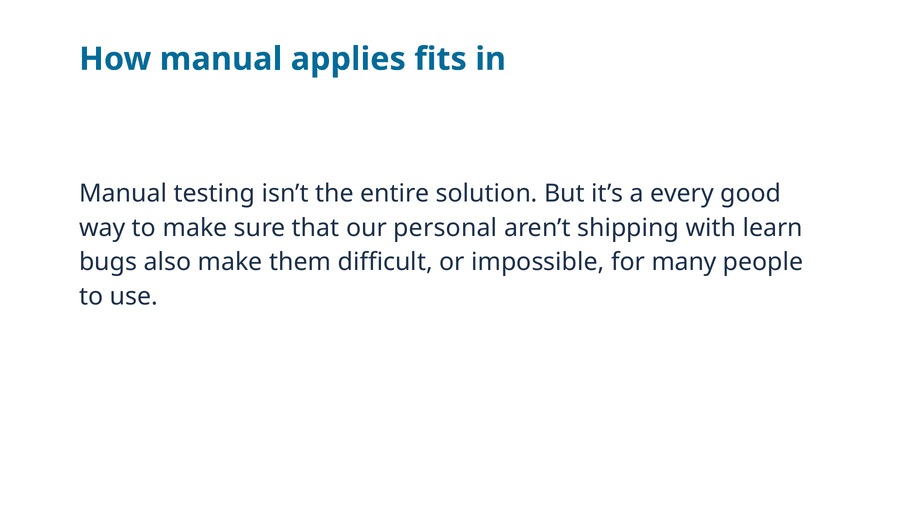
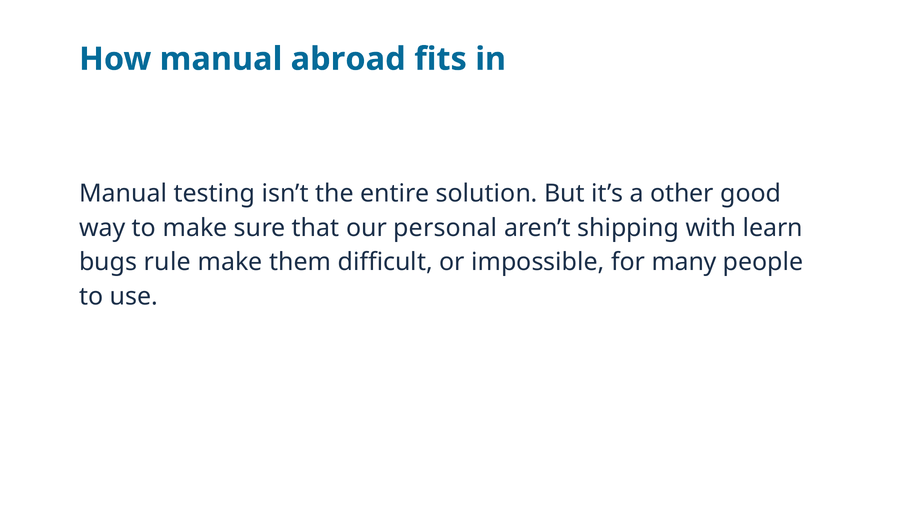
applies: applies -> abroad (348, 59)
every: every -> other (682, 194)
also: also -> rule (167, 263)
